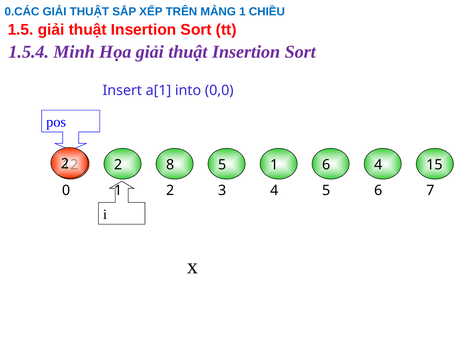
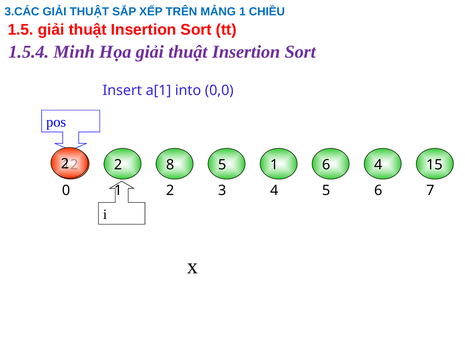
0.CÁC: 0.CÁC -> 3.CÁC (22, 12)
